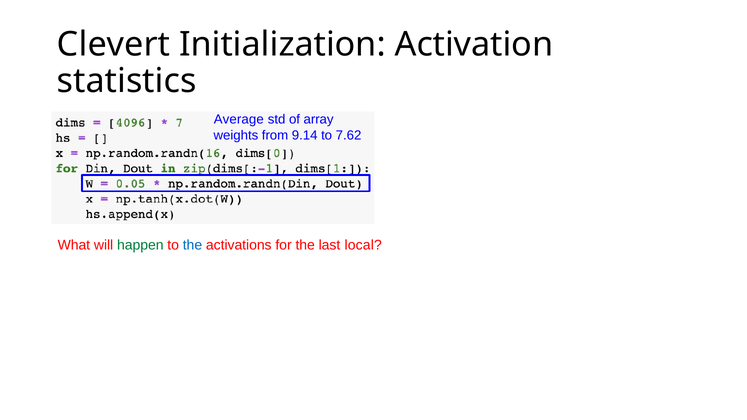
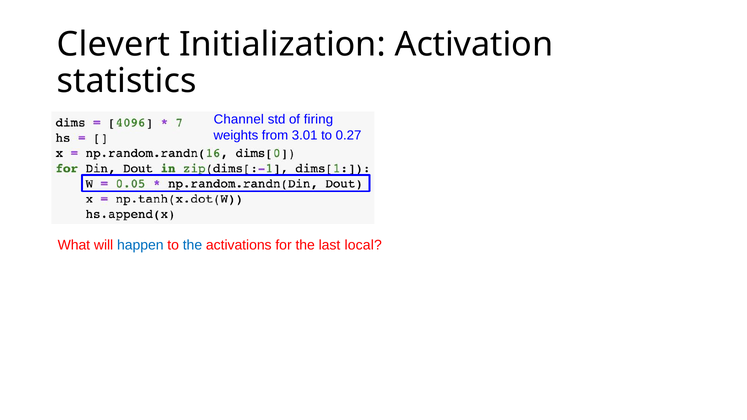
Average: Average -> Channel (239, 120)
array: array -> firing (318, 120)
9.14: 9.14 -> 3.01 (305, 135)
7.62: 7.62 -> 0.27 (349, 135)
happen colour: green -> blue (140, 245)
